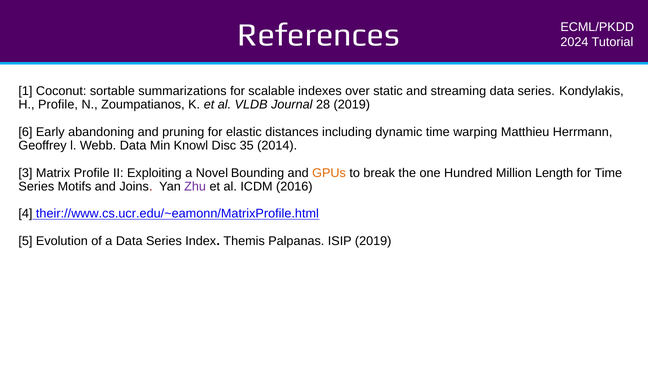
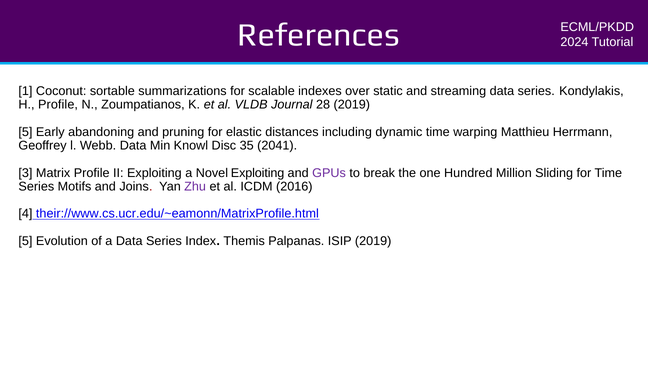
6: 6 -> 5 (25, 132)
2014: 2014 -> 2041 (277, 145)
Novel Bounding: Bounding -> Exploiting (258, 173)
GPUs colour: orange -> purple (329, 173)
Length: Length -> Sliding (554, 173)
